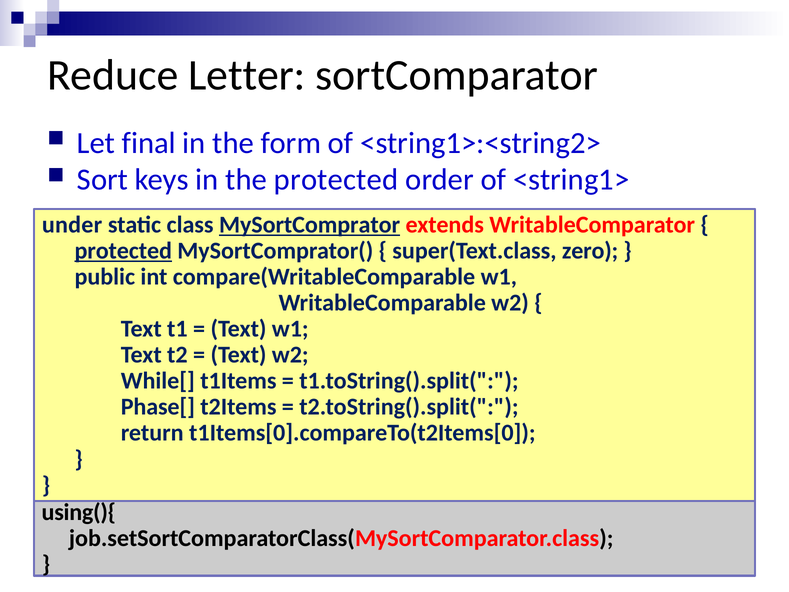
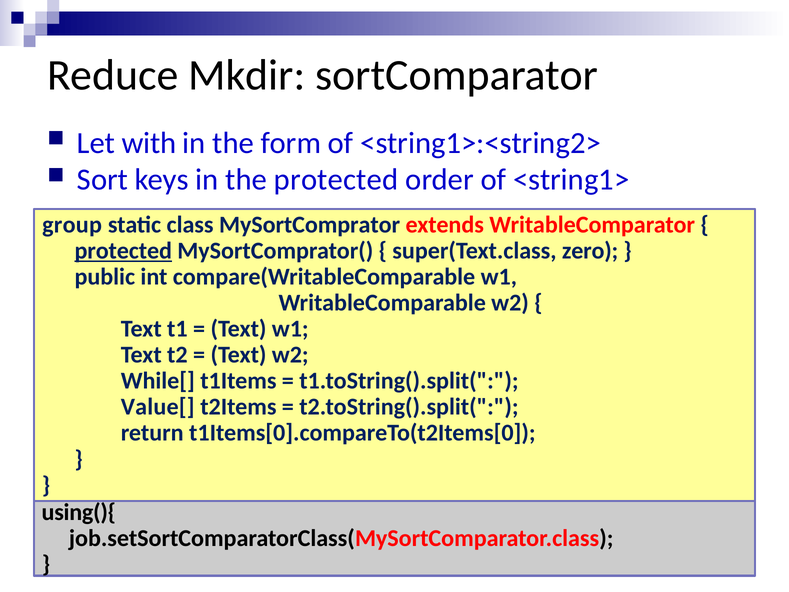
Letter: Letter -> Mkdir (247, 75)
final: final -> with (149, 143)
under: under -> group (72, 225)
MySortComprator underline: present -> none (310, 225)
Phase[: Phase[ -> Value[ (158, 407)
